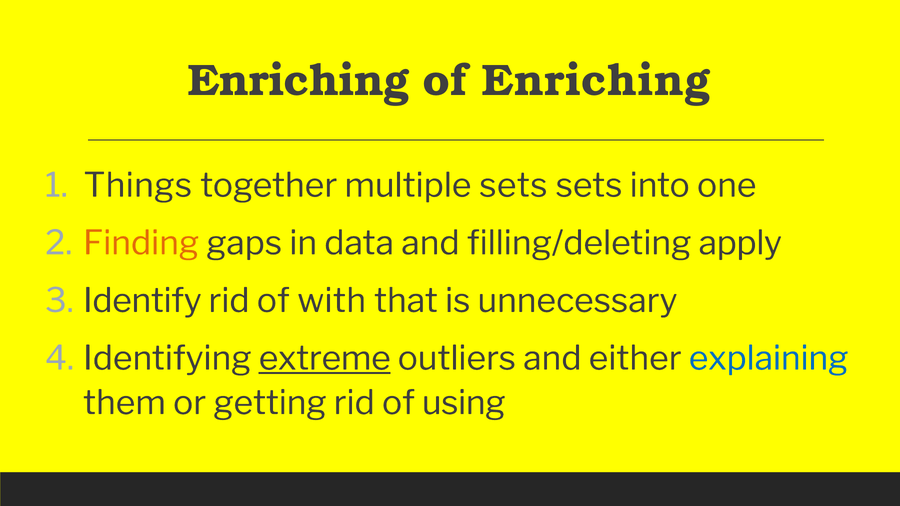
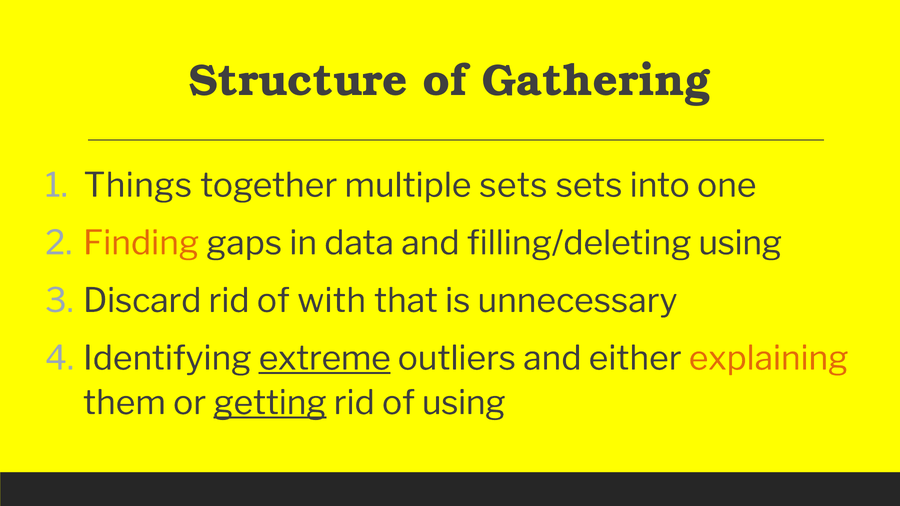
Enriching: Enriching -> Structure (298, 81)
of Enriching: Enriching -> Gathering (596, 81)
filling/deleting apply: apply -> using (740, 243)
Identify: Identify -> Discard (142, 301)
explaining colour: blue -> orange (769, 359)
getting underline: none -> present (270, 403)
